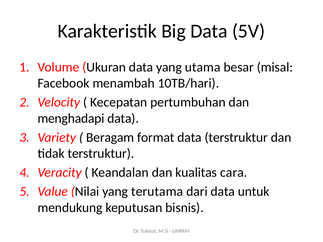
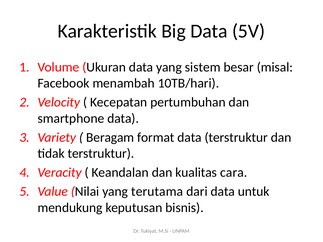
utama: utama -> sistem (203, 67)
menghadapi: menghadapi -> smartphone (71, 118)
